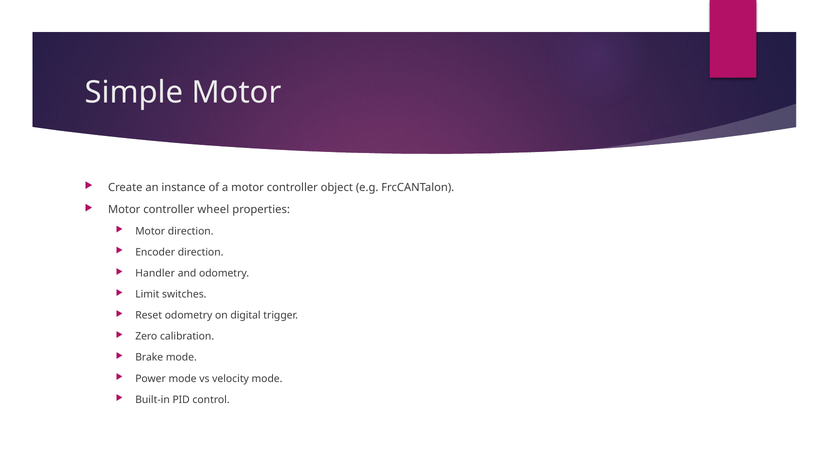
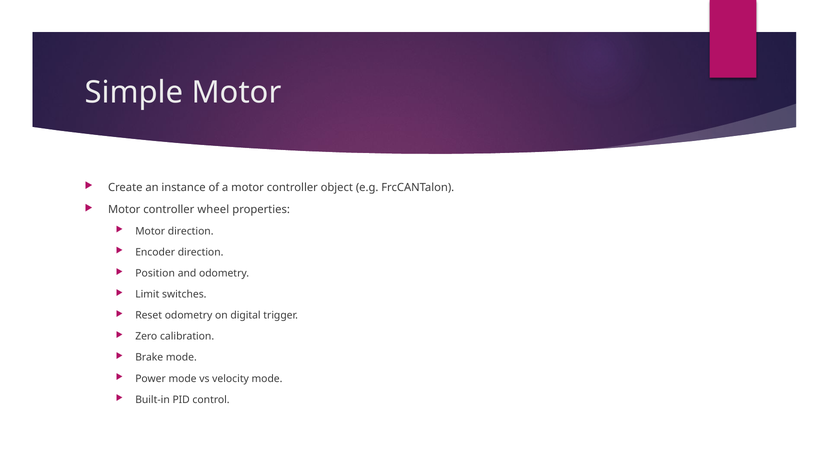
Handler: Handler -> Position (155, 273)
